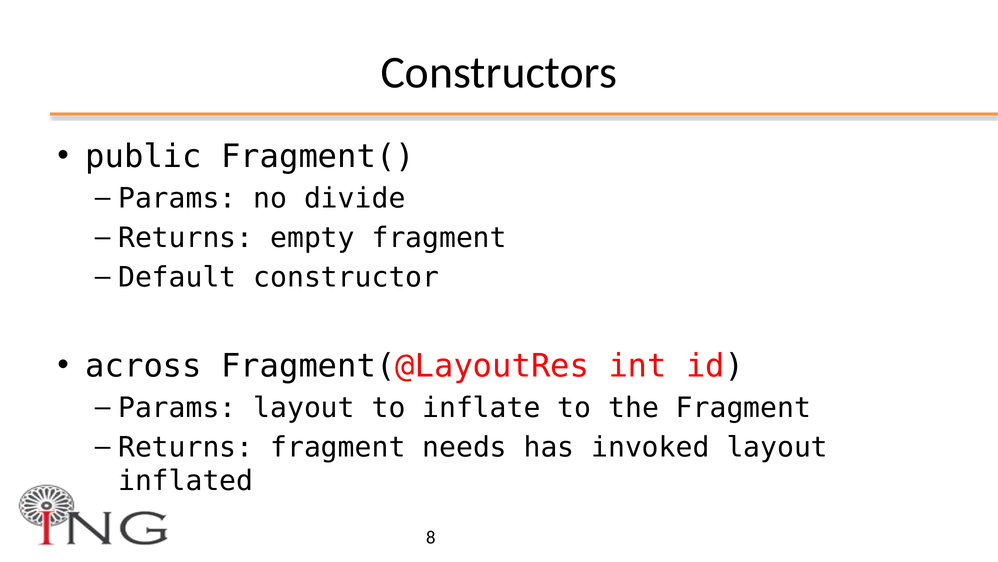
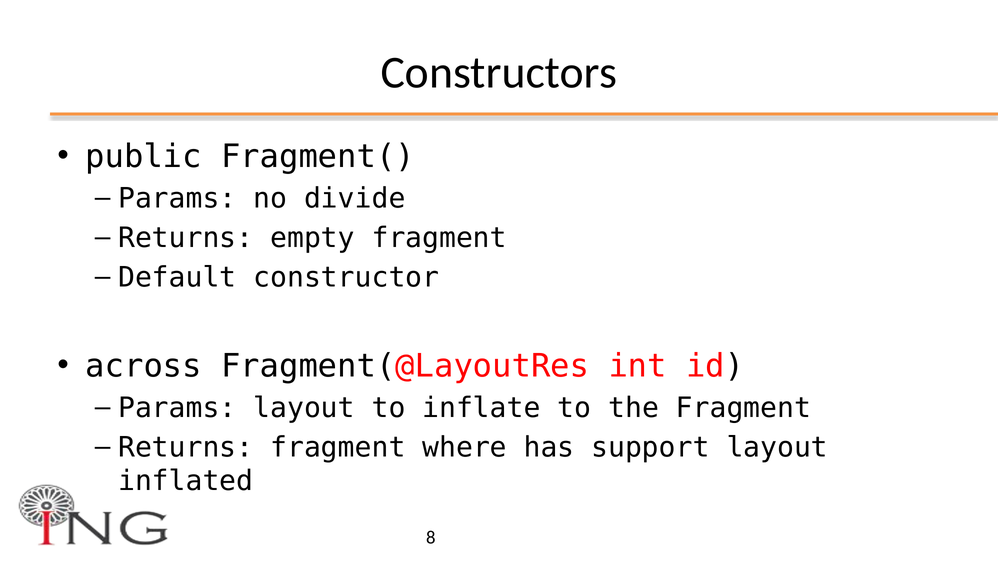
needs: needs -> where (465, 447)
invoked: invoked -> support (650, 447)
